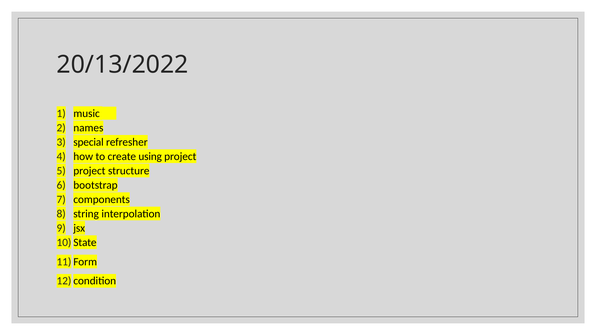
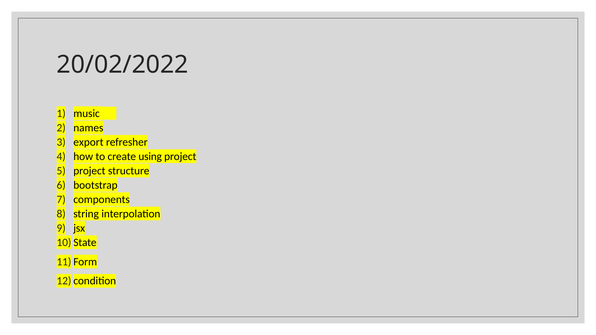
20/13/2022: 20/13/2022 -> 20/02/2022 (123, 65)
special: special -> export (88, 142)
